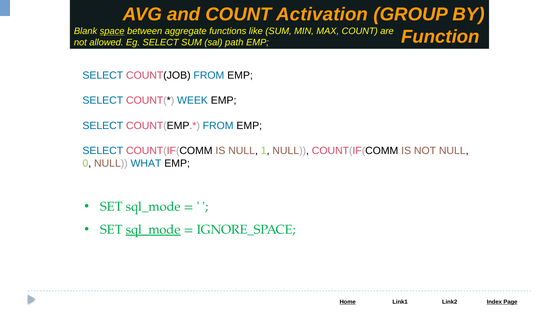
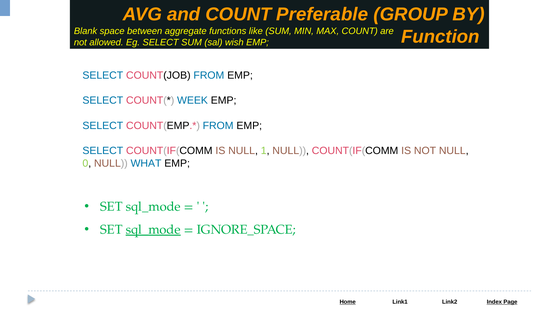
Activation: Activation -> Preferable (322, 15)
space underline: present -> none (112, 31)
path: path -> wish (234, 42)
